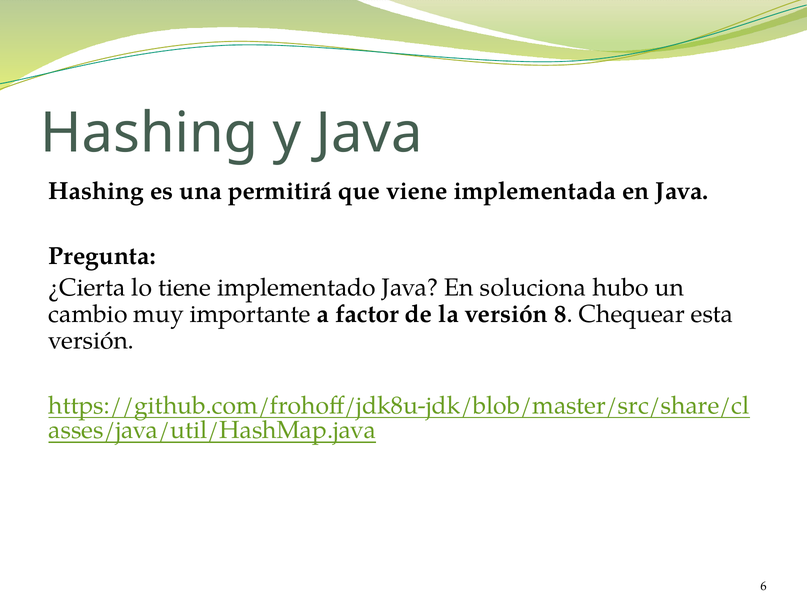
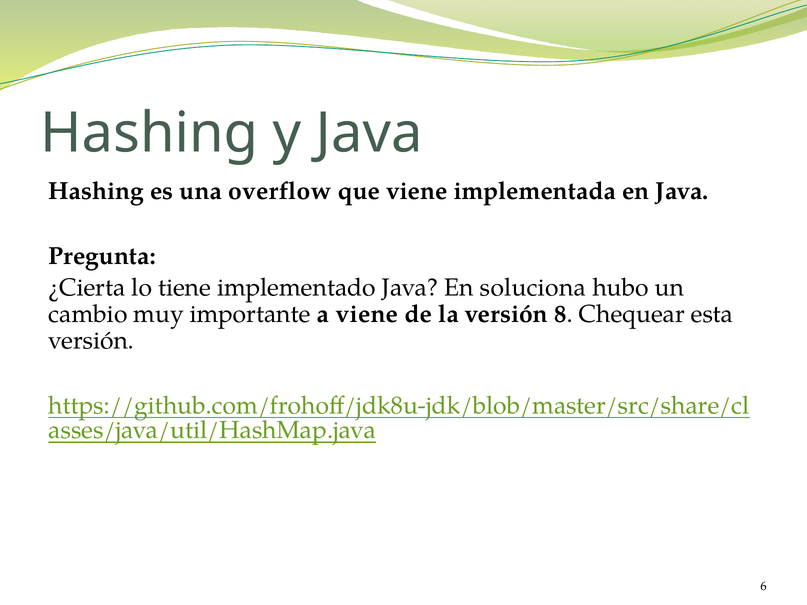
permitirá: permitirá -> overflow (280, 191)
a factor: factor -> viene (367, 314)
